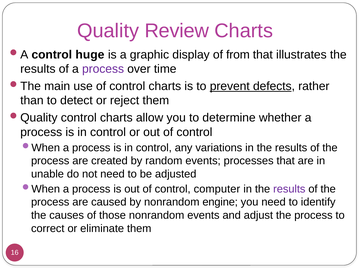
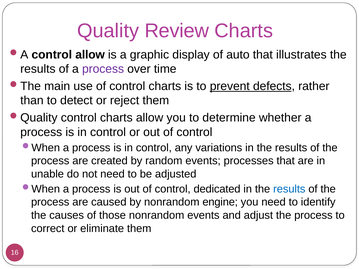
control huge: huge -> allow (90, 55)
from: from -> auto (238, 55)
computer: computer -> dedicated (217, 189)
results colour: purple -> blue (289, 189)
